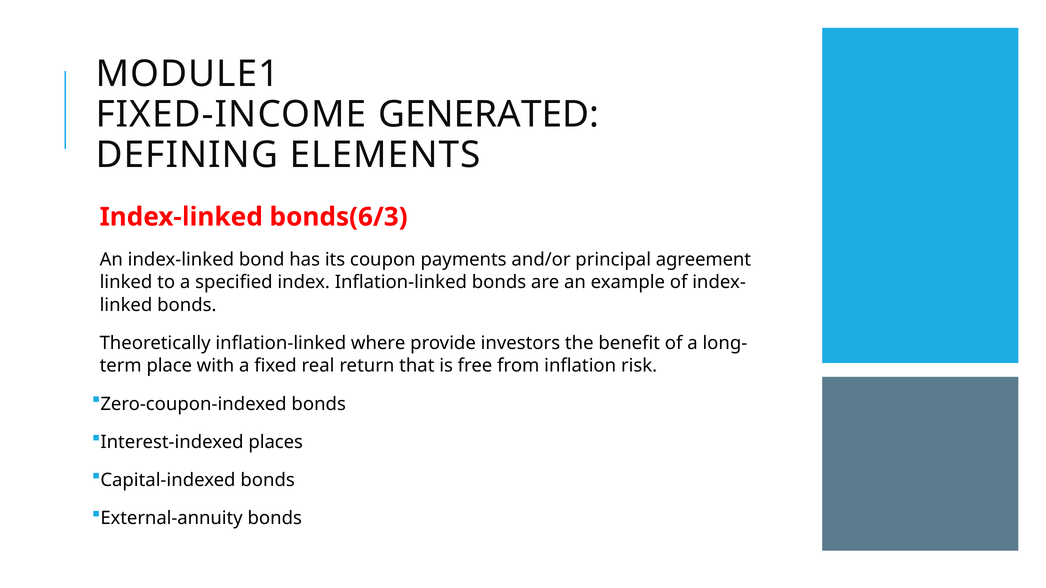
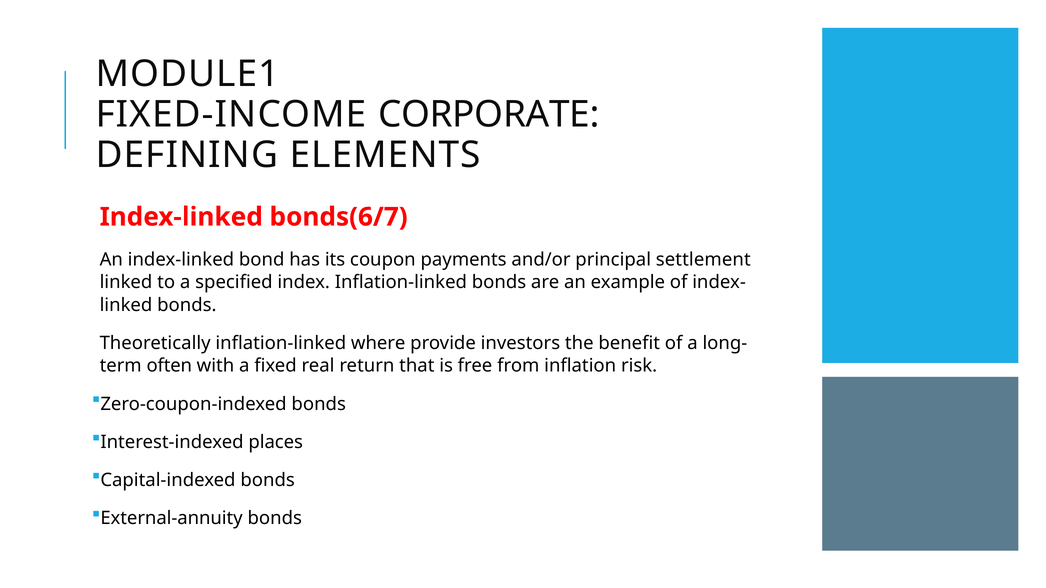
GENERATED: GENERATED -> CORPORATE (489, 115)
bonds(6/3: bonds(6/3 -> bonds(6/7 (339, 217)
agreement: agreement -> settlement (703, 260)
place: place -> often (169, 366)
